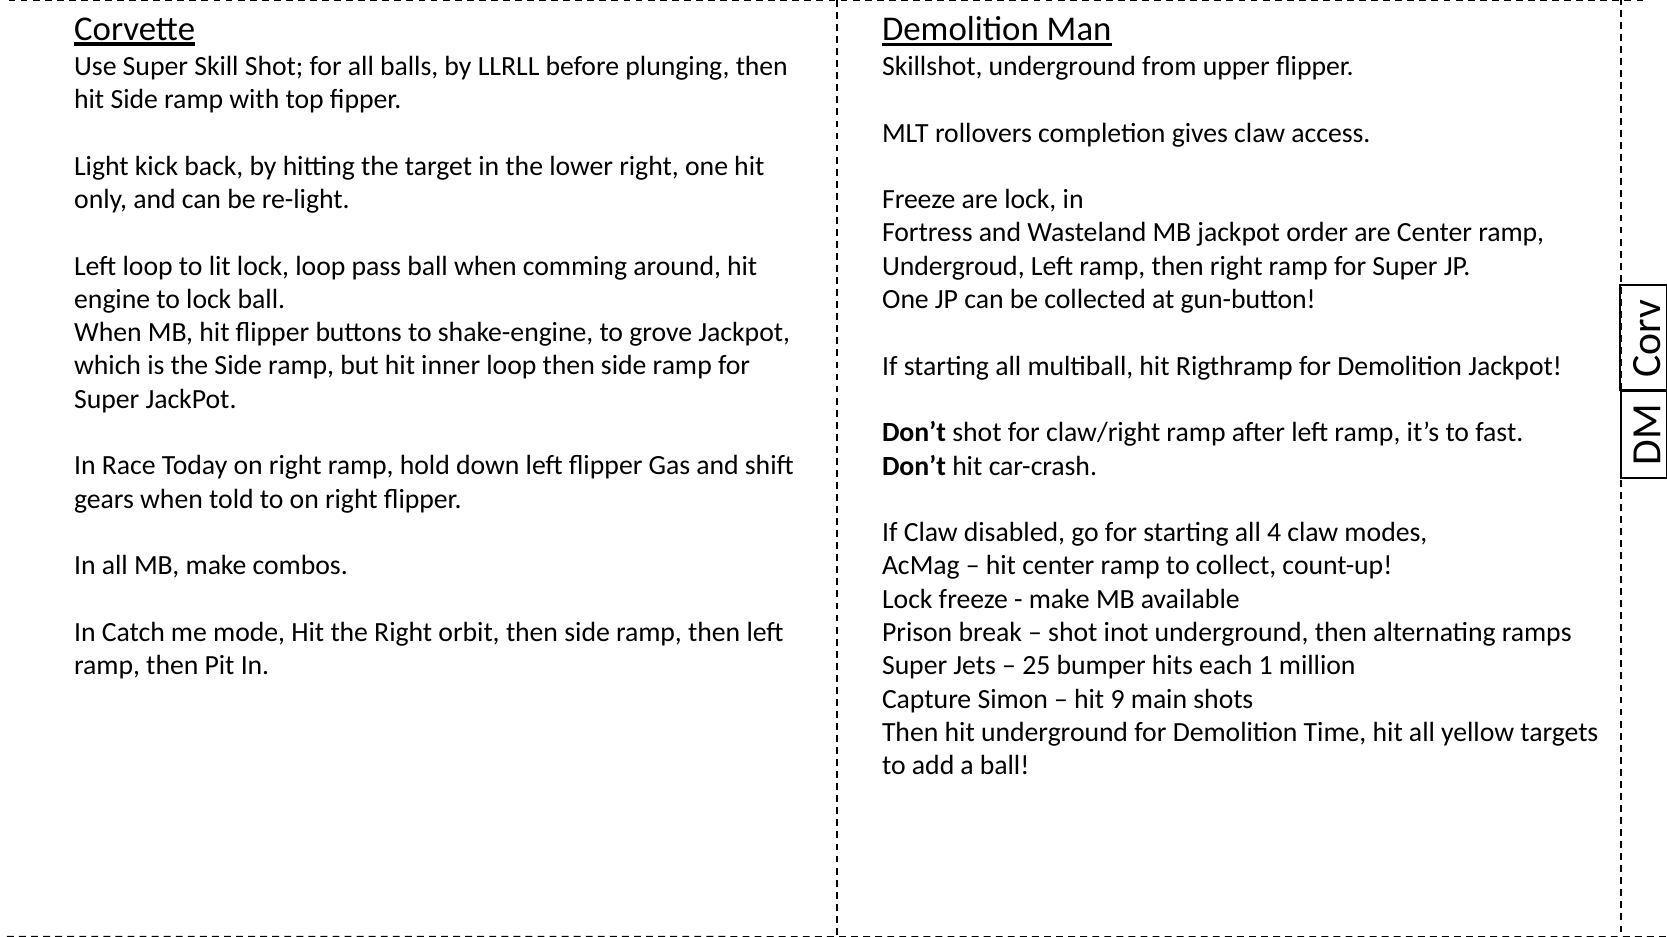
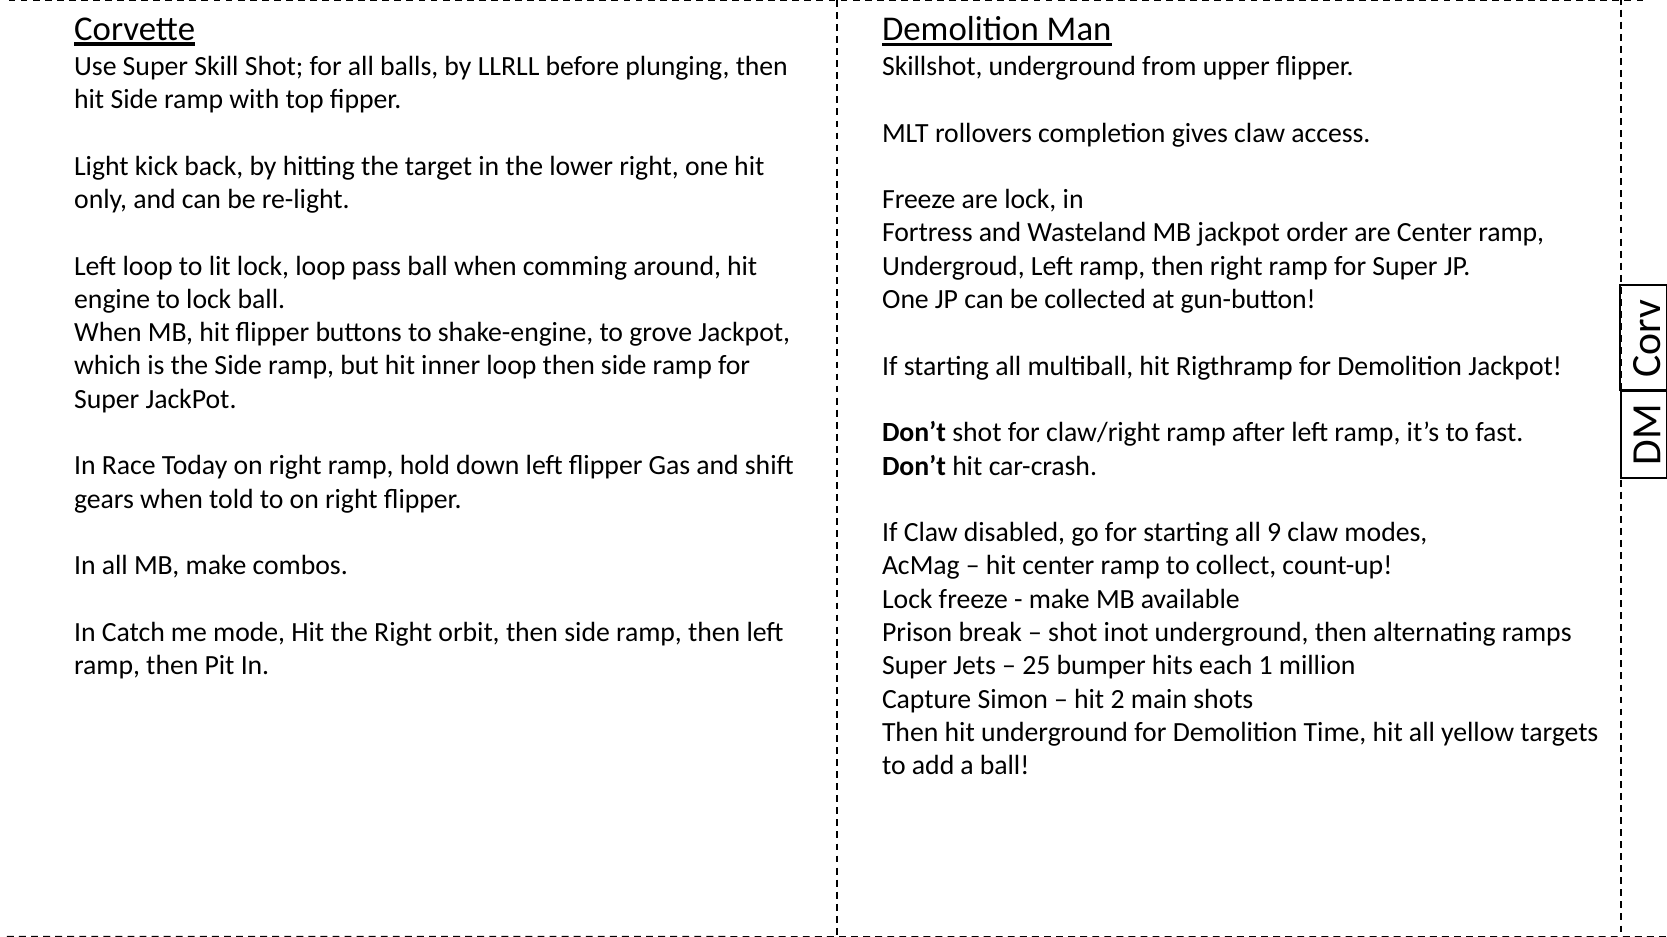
4: 4 -> 9 (1274, 533)
9: 9 -> 2 (1118, 700)
